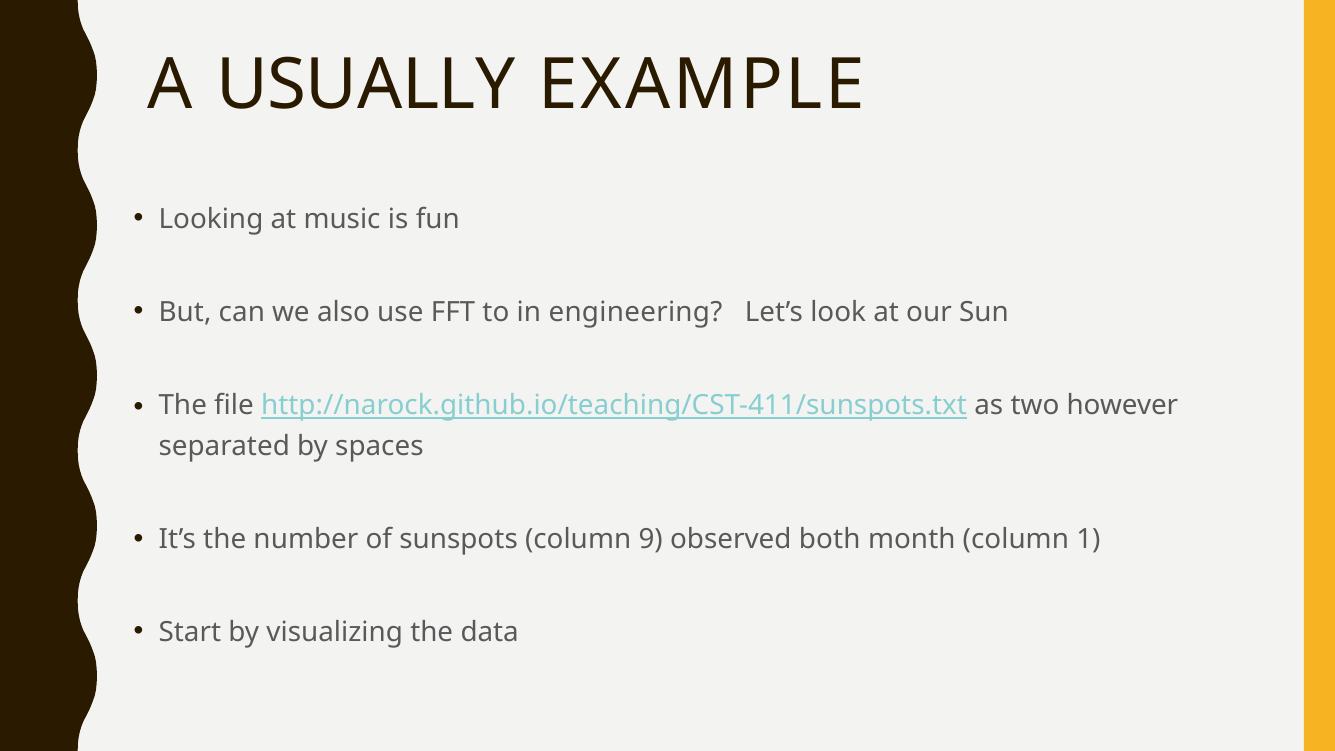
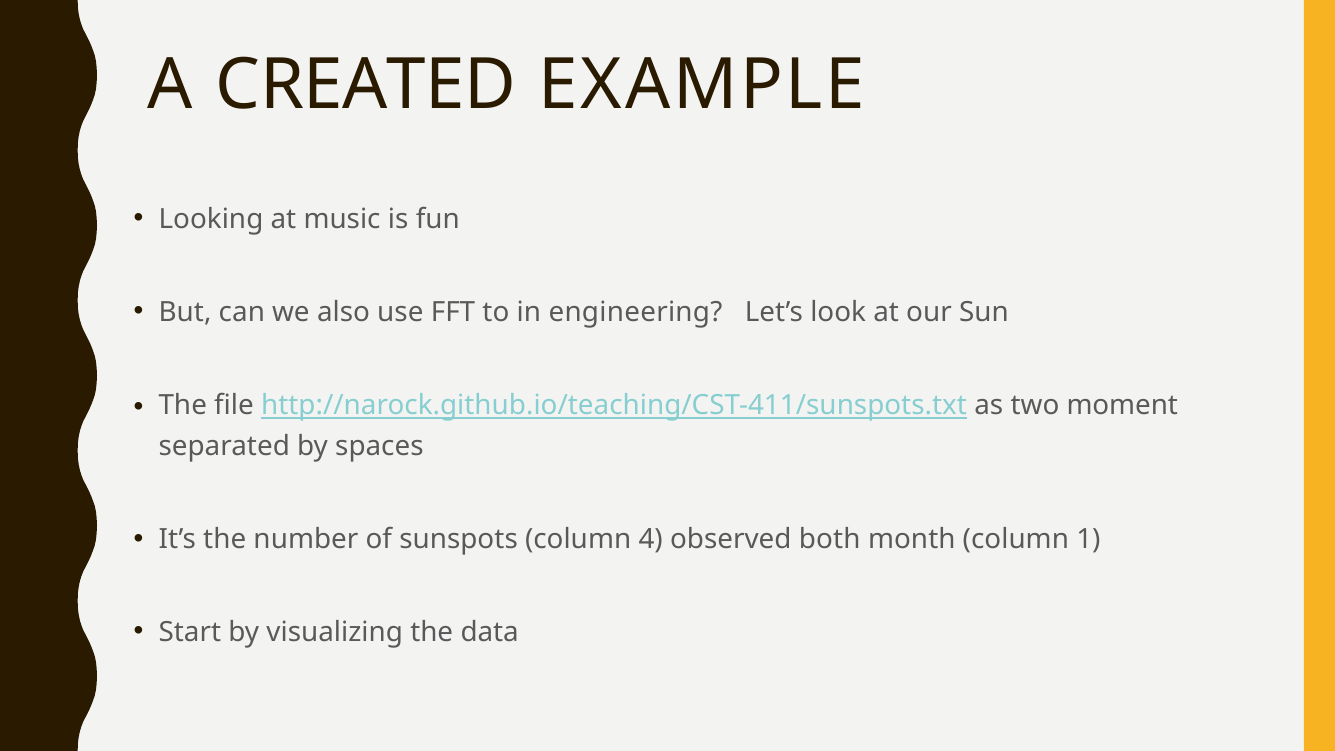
USUALLY: USUALLY -> CREATED (366, 85)
however: however -> moment (1122, 405)
9: 9 -> 4 (651, 539)
